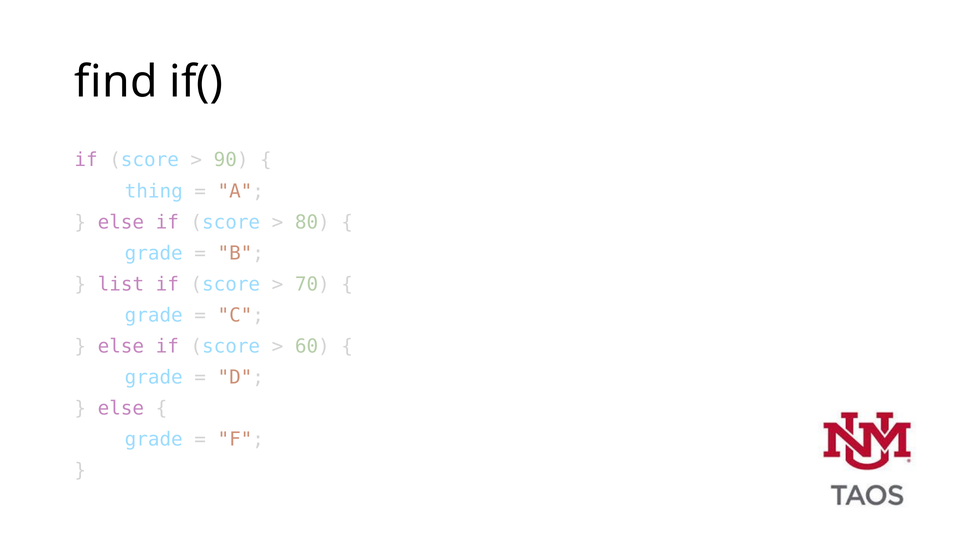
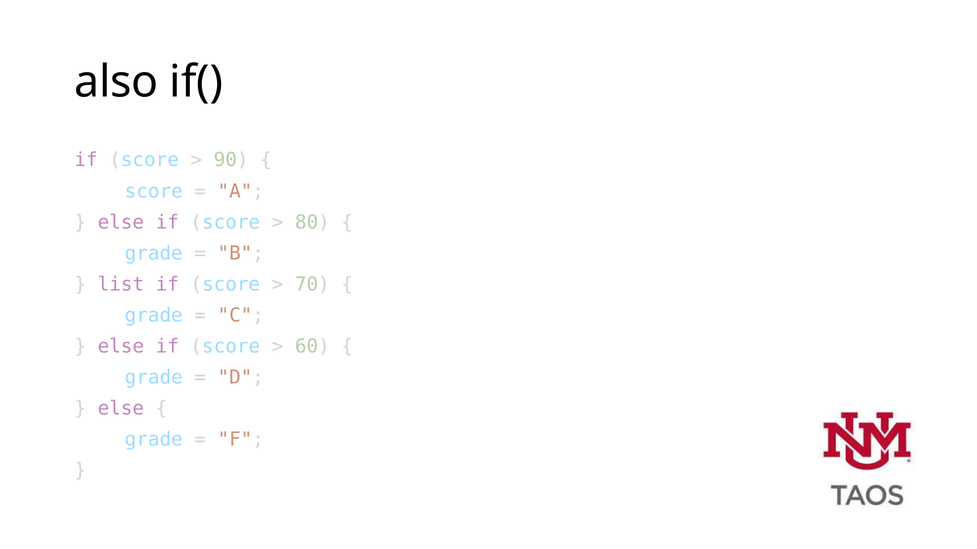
find: find -> also (116, 82)
thing: thing -> score (154, 191)
